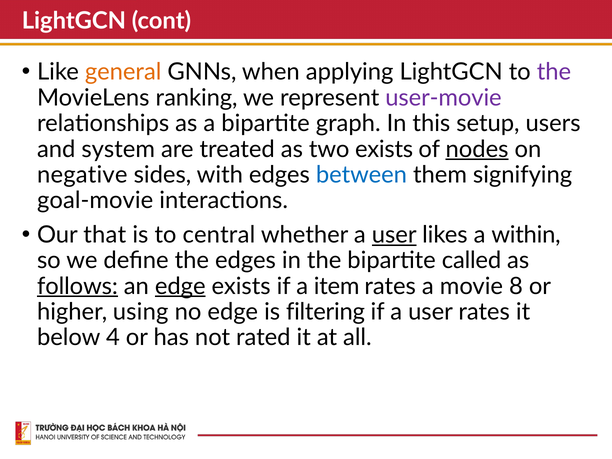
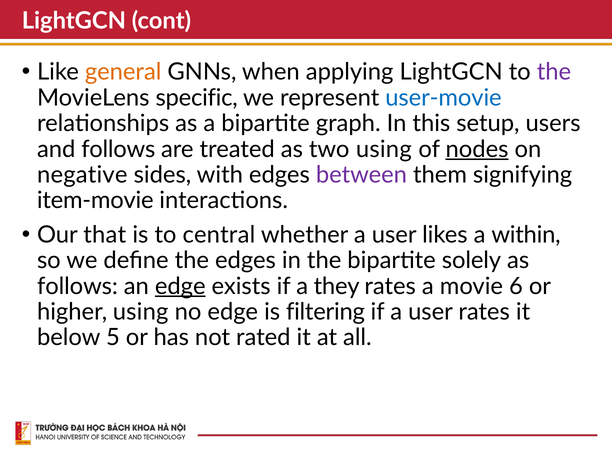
ranking: ranking -> specific (197, 98)
user-movie colour: purple -> blue (443, 98)
and system: system -> follows (118, 149)
two exists: exists -> using (384, 149)
between colour: blue -> purple (361, 175)
goal-movie: goal-movie -> item-movie (95, 201)
user underline: present -> none (394, 235)
called: called -> solely (471, 261)
follows underline: present -> none (77, 286)
item: item -> they (337, 286)
8: 8 -> 6 (516, 286)
4: 4 -> 5 (113, 338)
